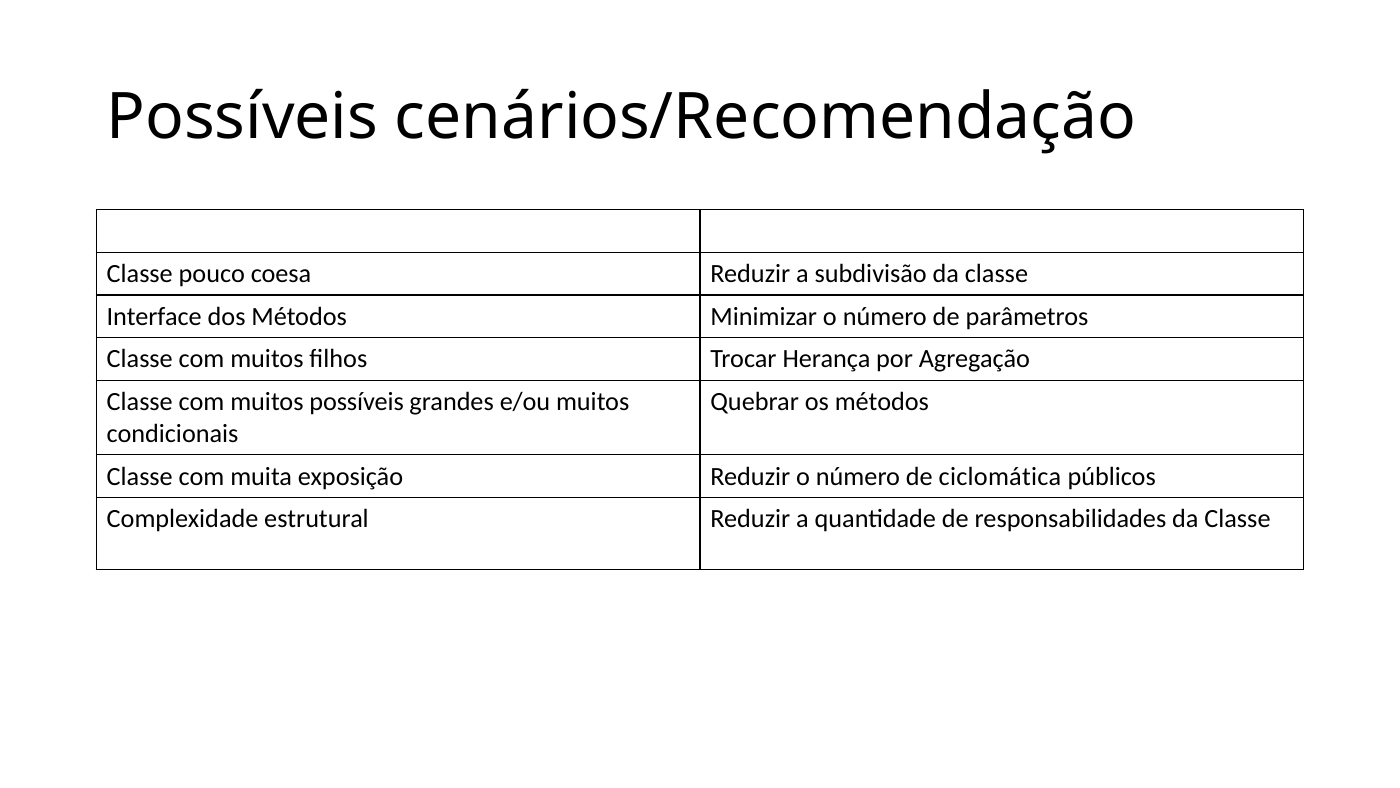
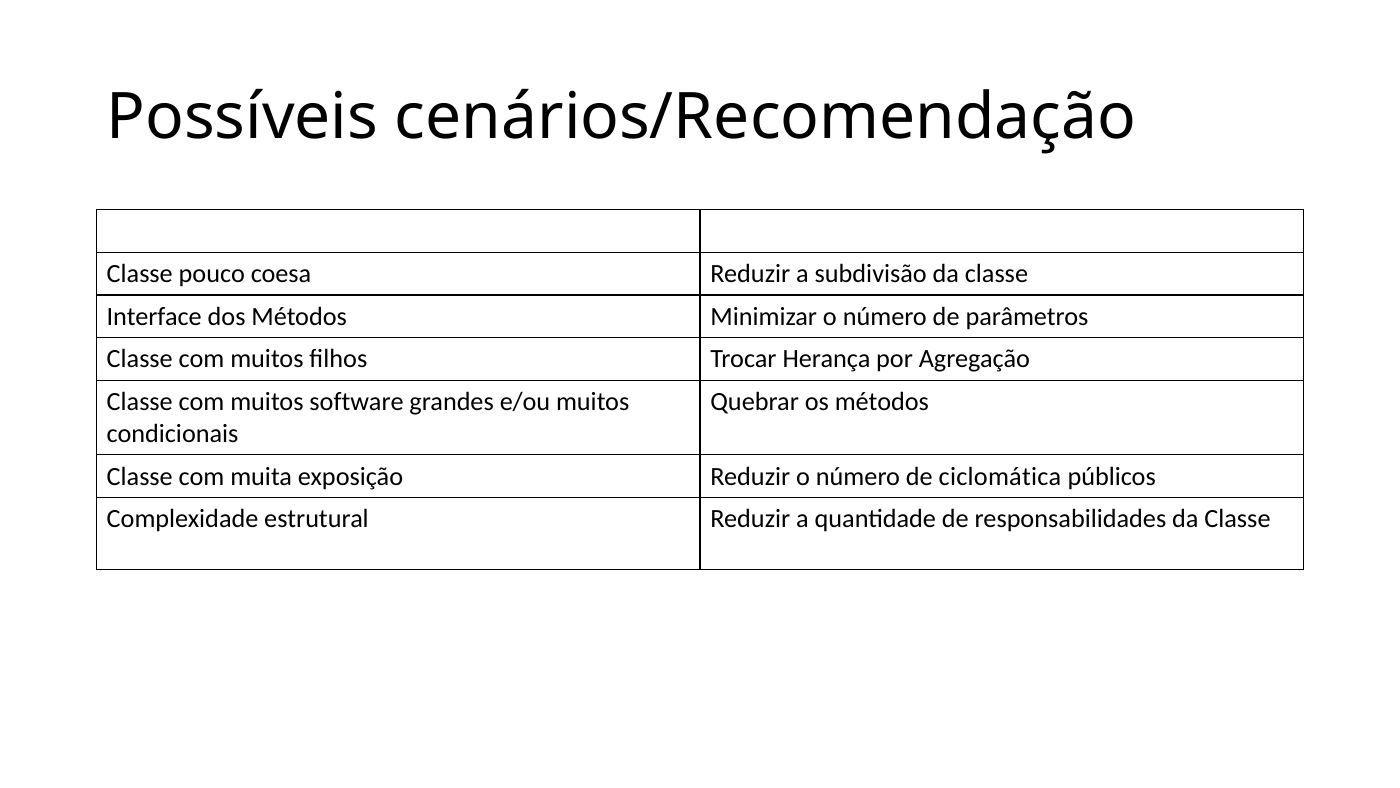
muitos possíveis: possíveis -> software (357, 402)
